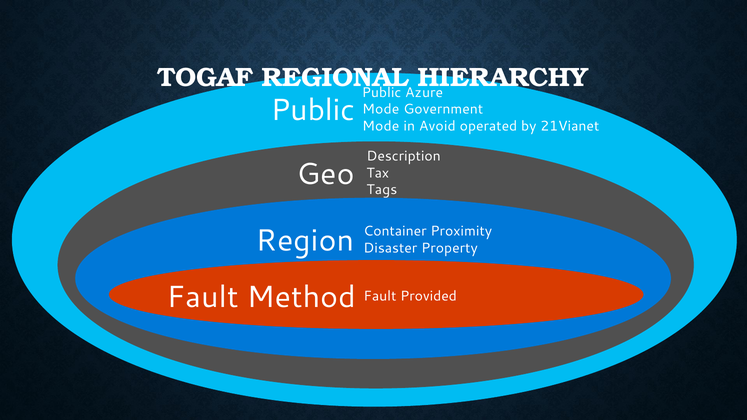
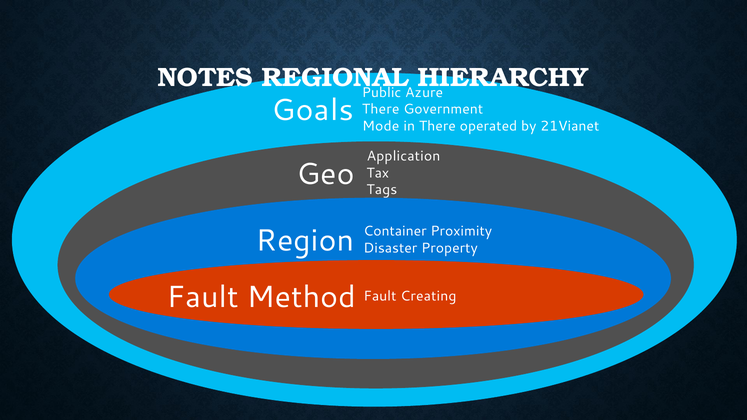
TOGAF: TOGAF -> NOTES (205, 78)
Public: Public -> Goals (313, 110)
Mode: Mode -> There (381, 109)
in Avoid: Avoid -> There (437, 126)
Description: Description -> Application (404, 156)
Provided: Provided -> Creating (428, 296)
